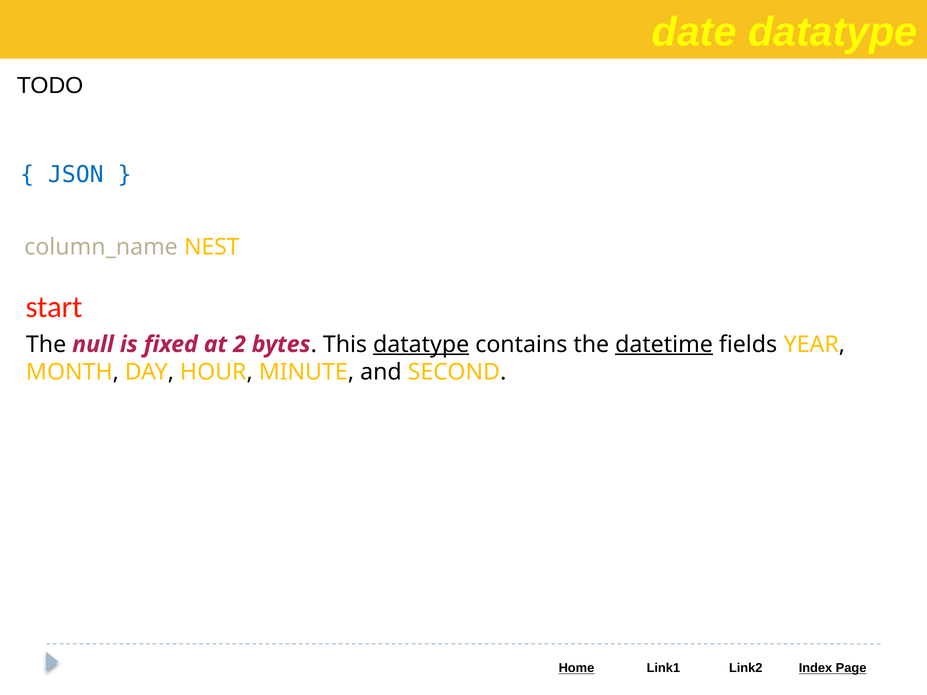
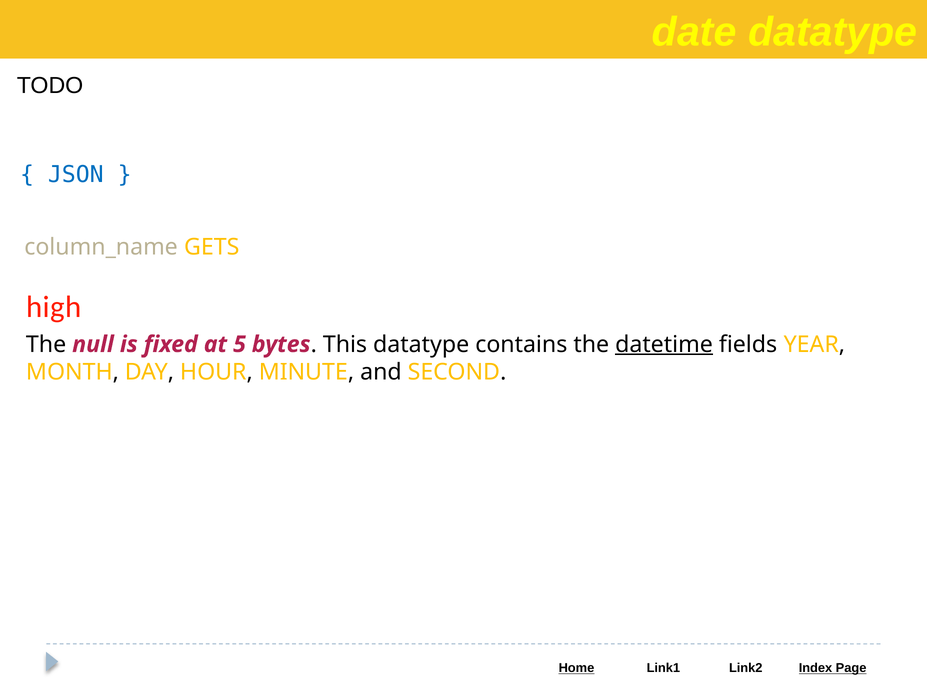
NEST: NEST -> GETS (212, 247)
start: start -> high (54, 307)
2: 2 -> 5 (240, 345)
datatype underline: present -> none (421, 345)
